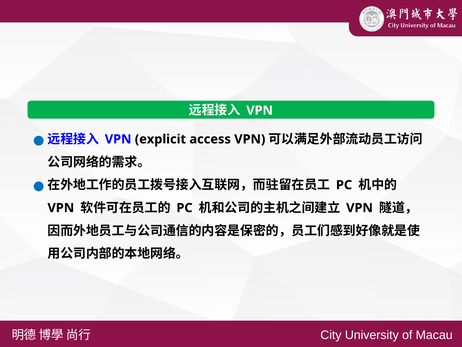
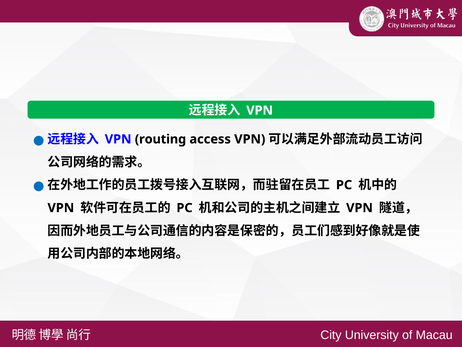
explicit: explicit -> routing (161, 139)
